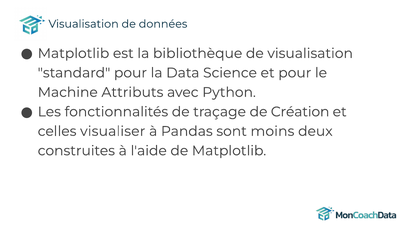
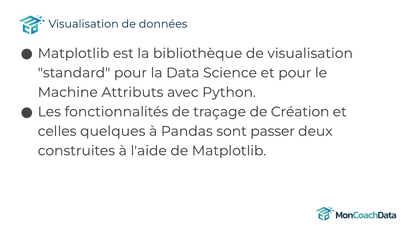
visualiser: visualiser -> quelques (113, 131)
moins: moins -> passer (273, 131)
